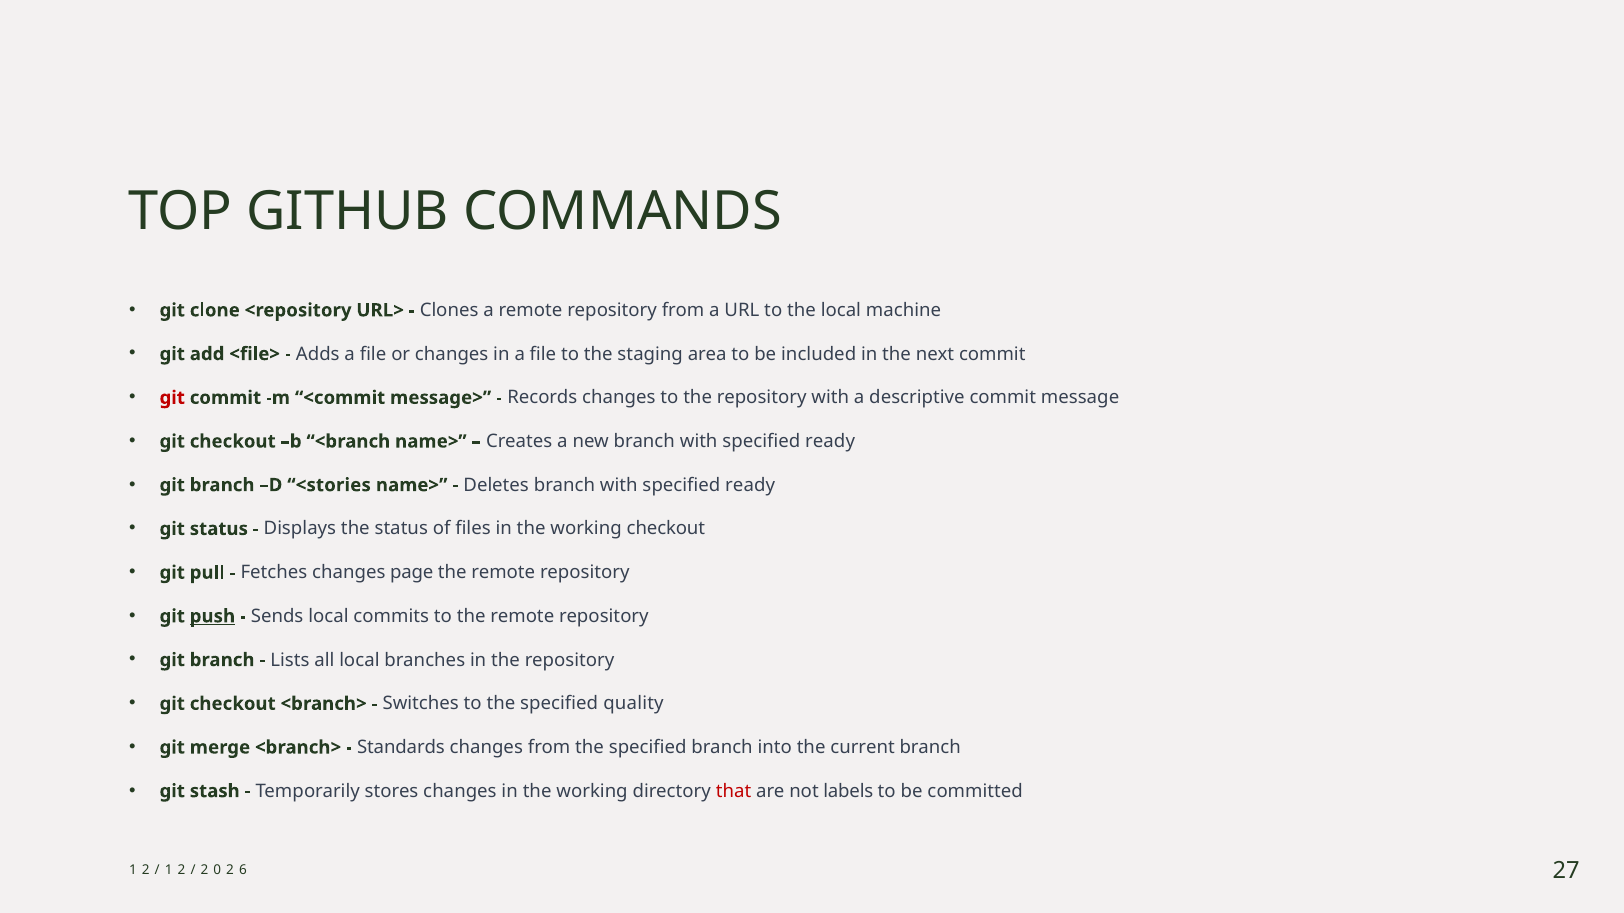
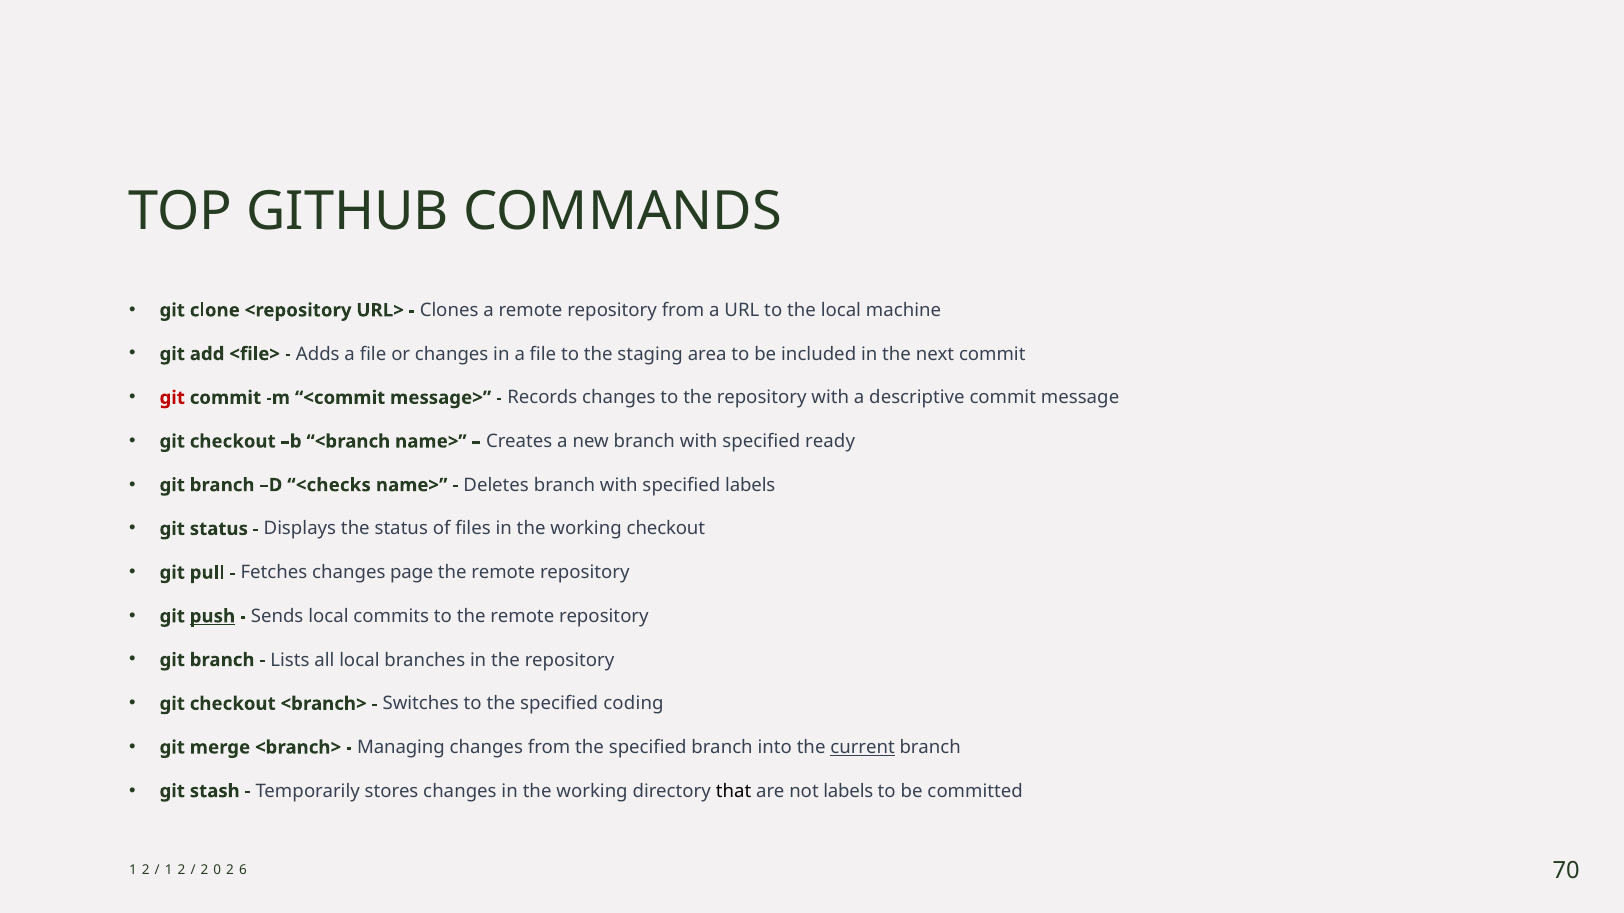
<stories: <stories -> <checks (329, 485)
ready: ready -> labels (750, 485)
quality: quality -> coding (634, 704)
Standards: Standards -> Managing (401, 748)
current underline: none -> present (863, 748)
that colour: red -> black (733, 791)
27: 27 -> 70 (1566, 871)
